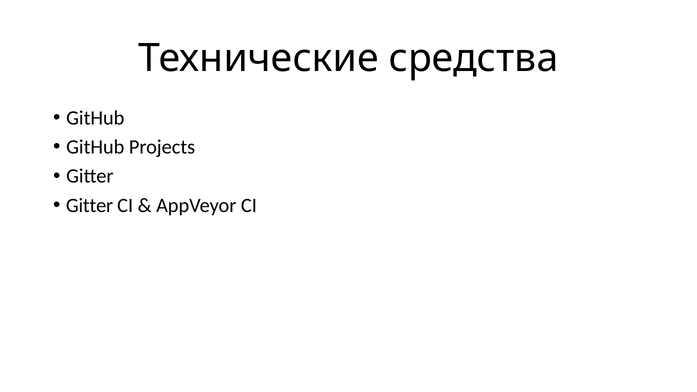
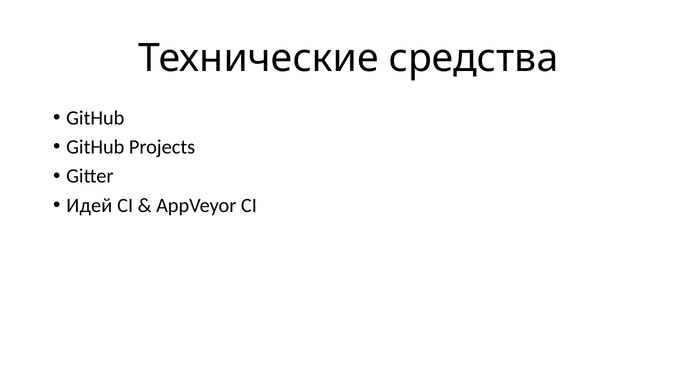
Gitter: Gitter -> Идей (89, 206)
